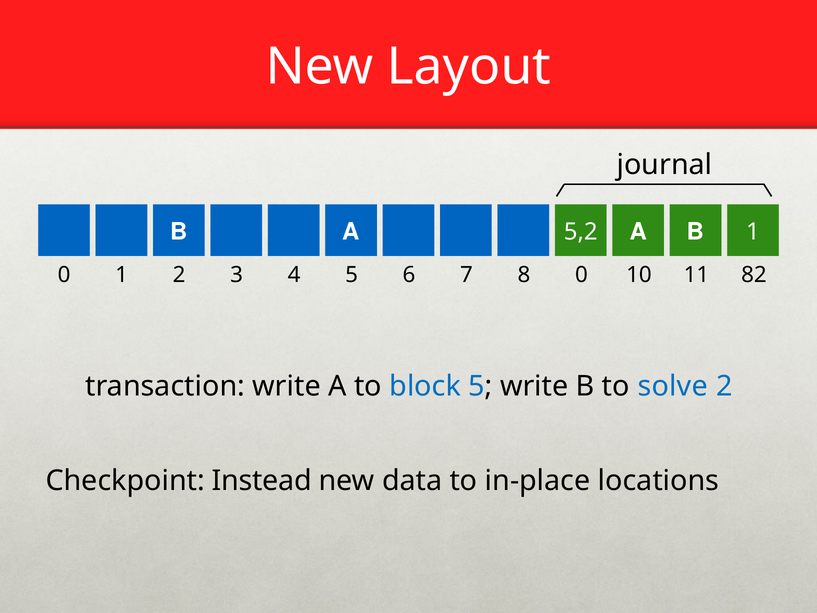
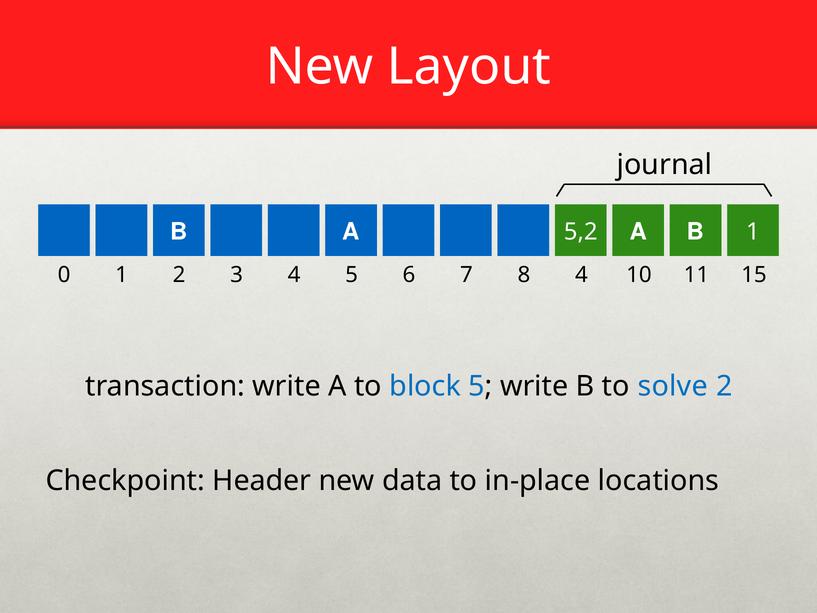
8 0: 0 -> 4 (581, 275)
82: 82 -> 15 (754, 275)
Instead: Instead -> Header (262, 481)
